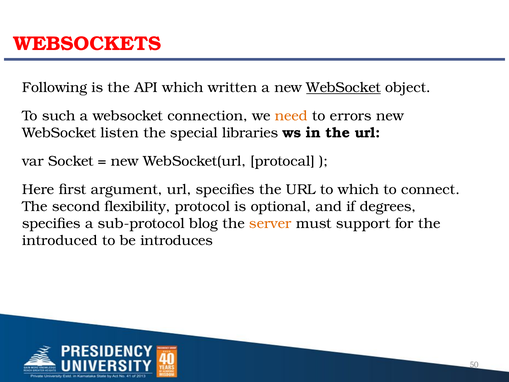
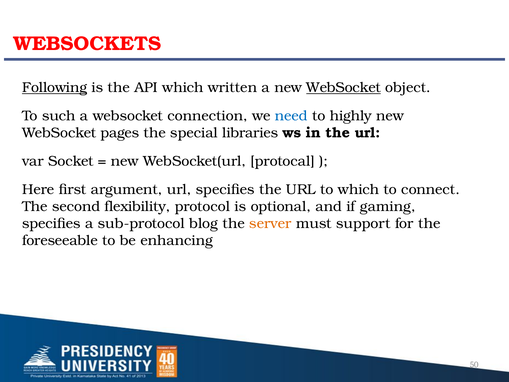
Following underline: none -> present (55, 88)
need colour: orange -> blue (291, 116)
errors: errors -> highly (351, 116)
listen: listen -> pages (120, 133)
degrees: degrees -> gaming (388, 206)
introduced: introduced -> foreseeable (60, 240)
introduces: introduces -> enhancing (177, 240)
